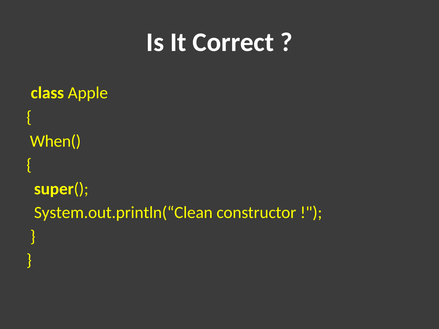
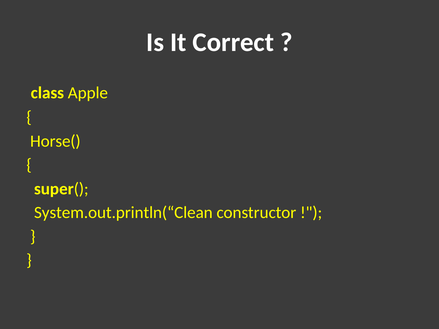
When(: When( -> Horse( (55, 141)
